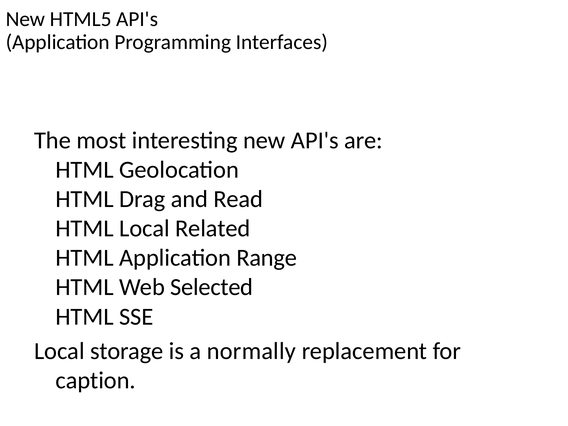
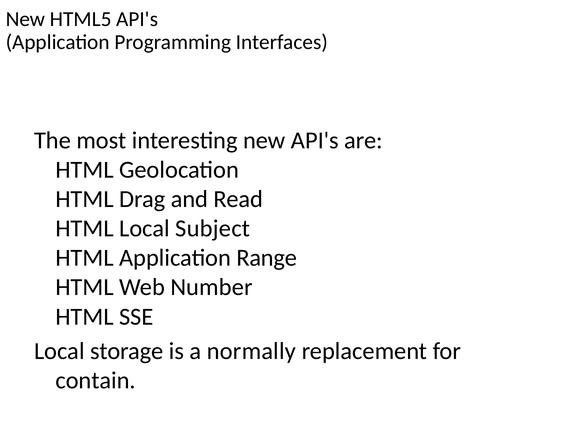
Related: Related -> Subject (213, 229)
Selected: Selected -> Number (211, 287)
caption: caption -> contain (96, 380)
